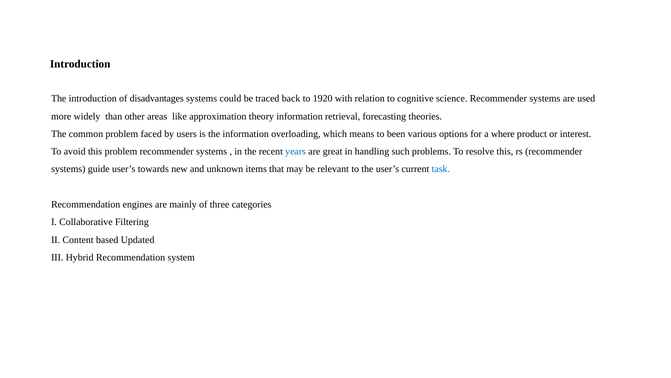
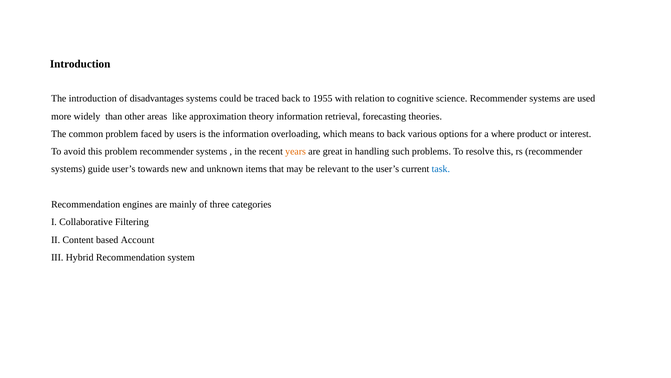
1920: 1920 -> 1955 (323, 99)
to been: been -> back (396, 134)
years colour: blue -> orange (296, 151)
Updated: Updated -> Account (138, 239)
